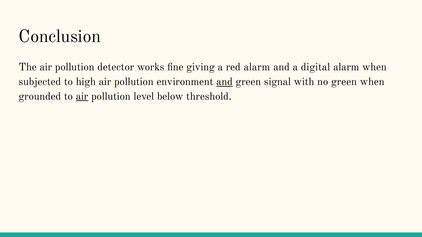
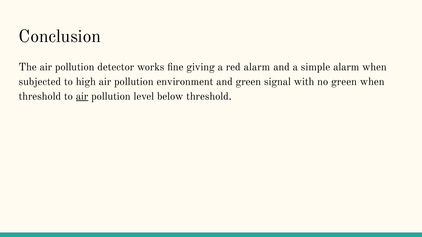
digital: digital -> simple (316, 67)
and underline: present -> none (225, 82)
grounded: grounded -> threshold (40, 96)
